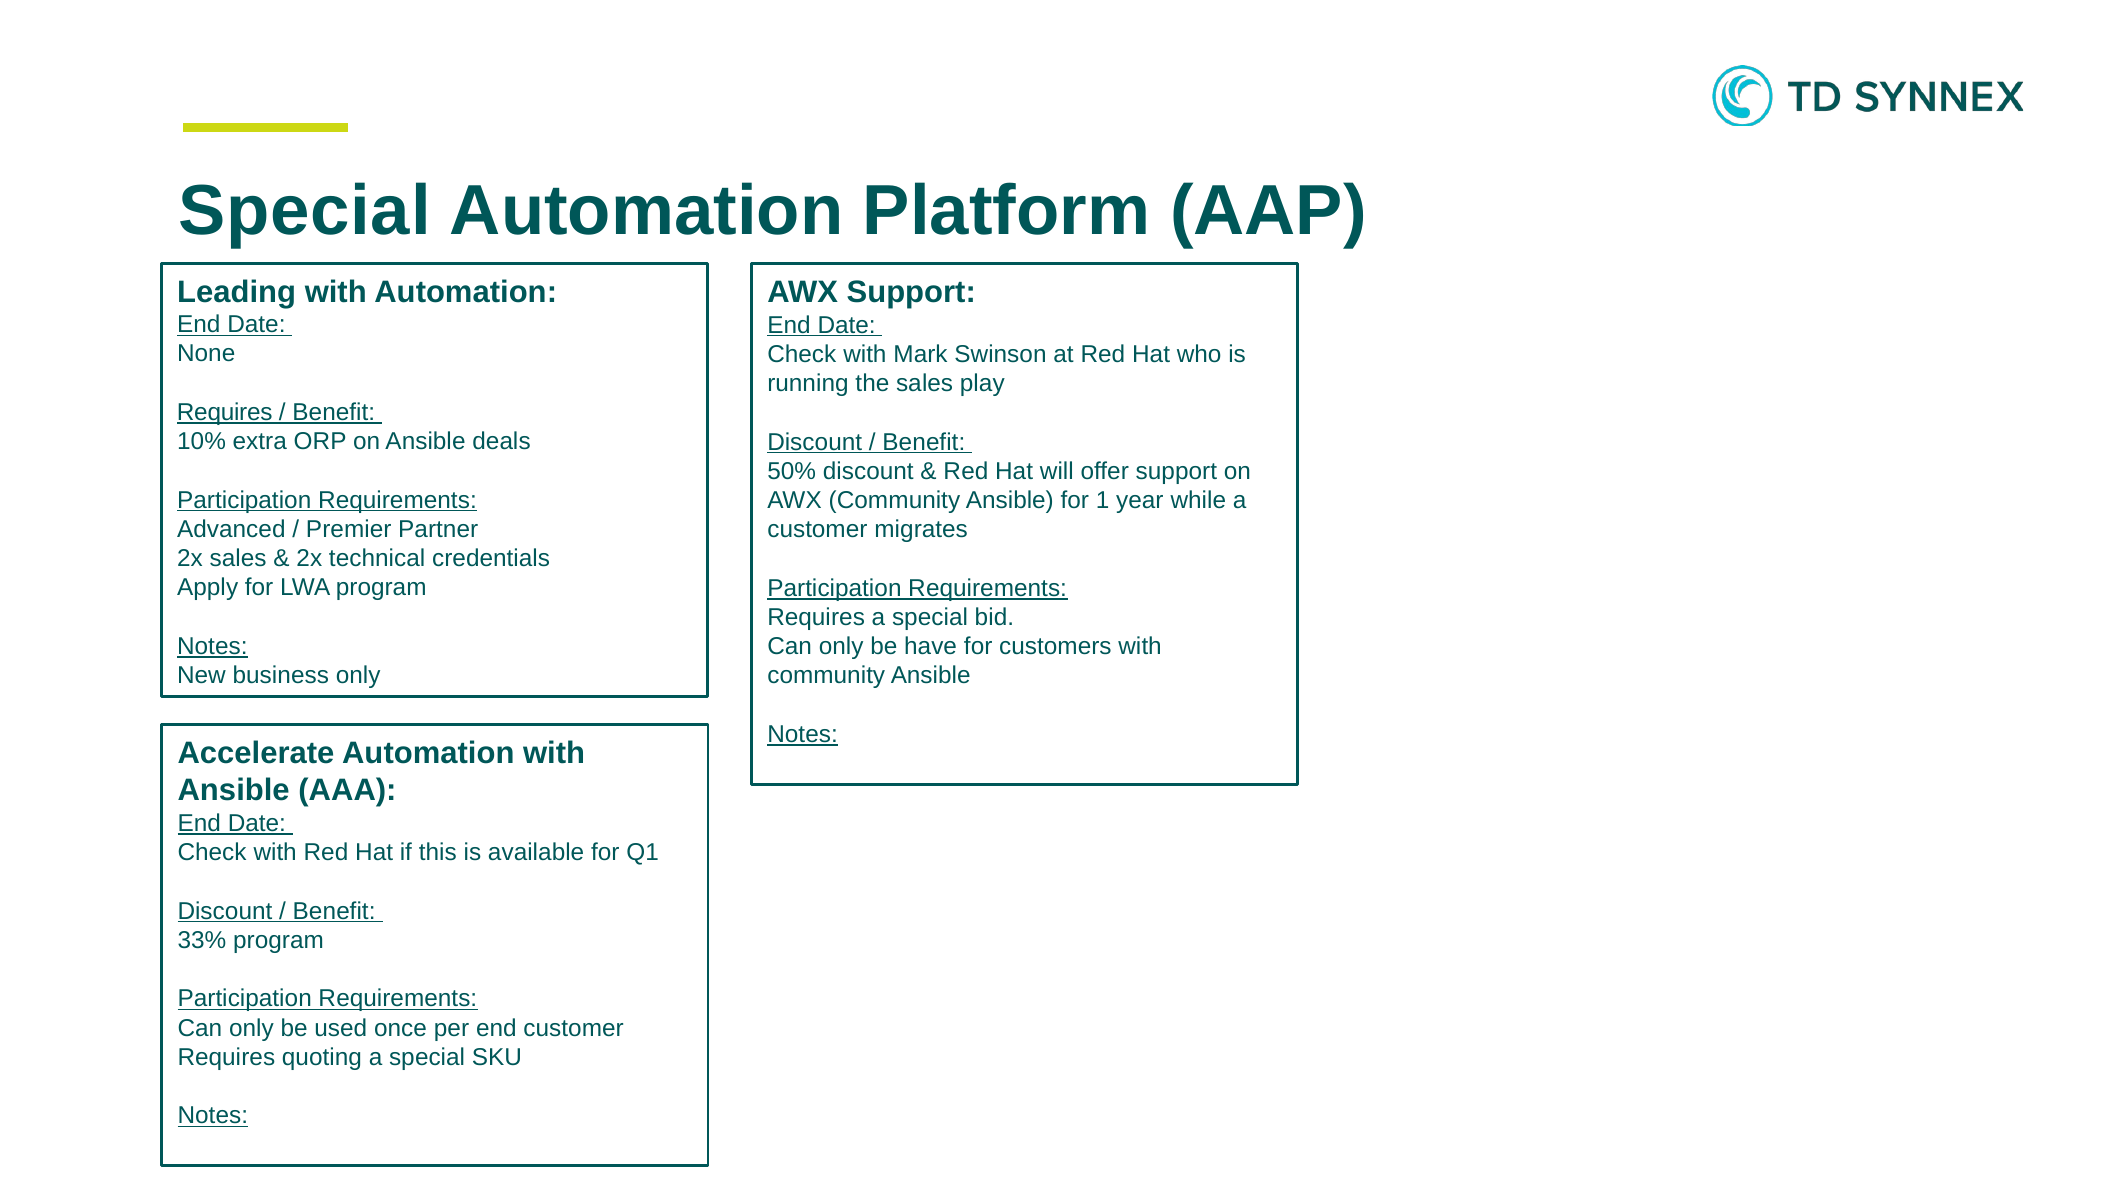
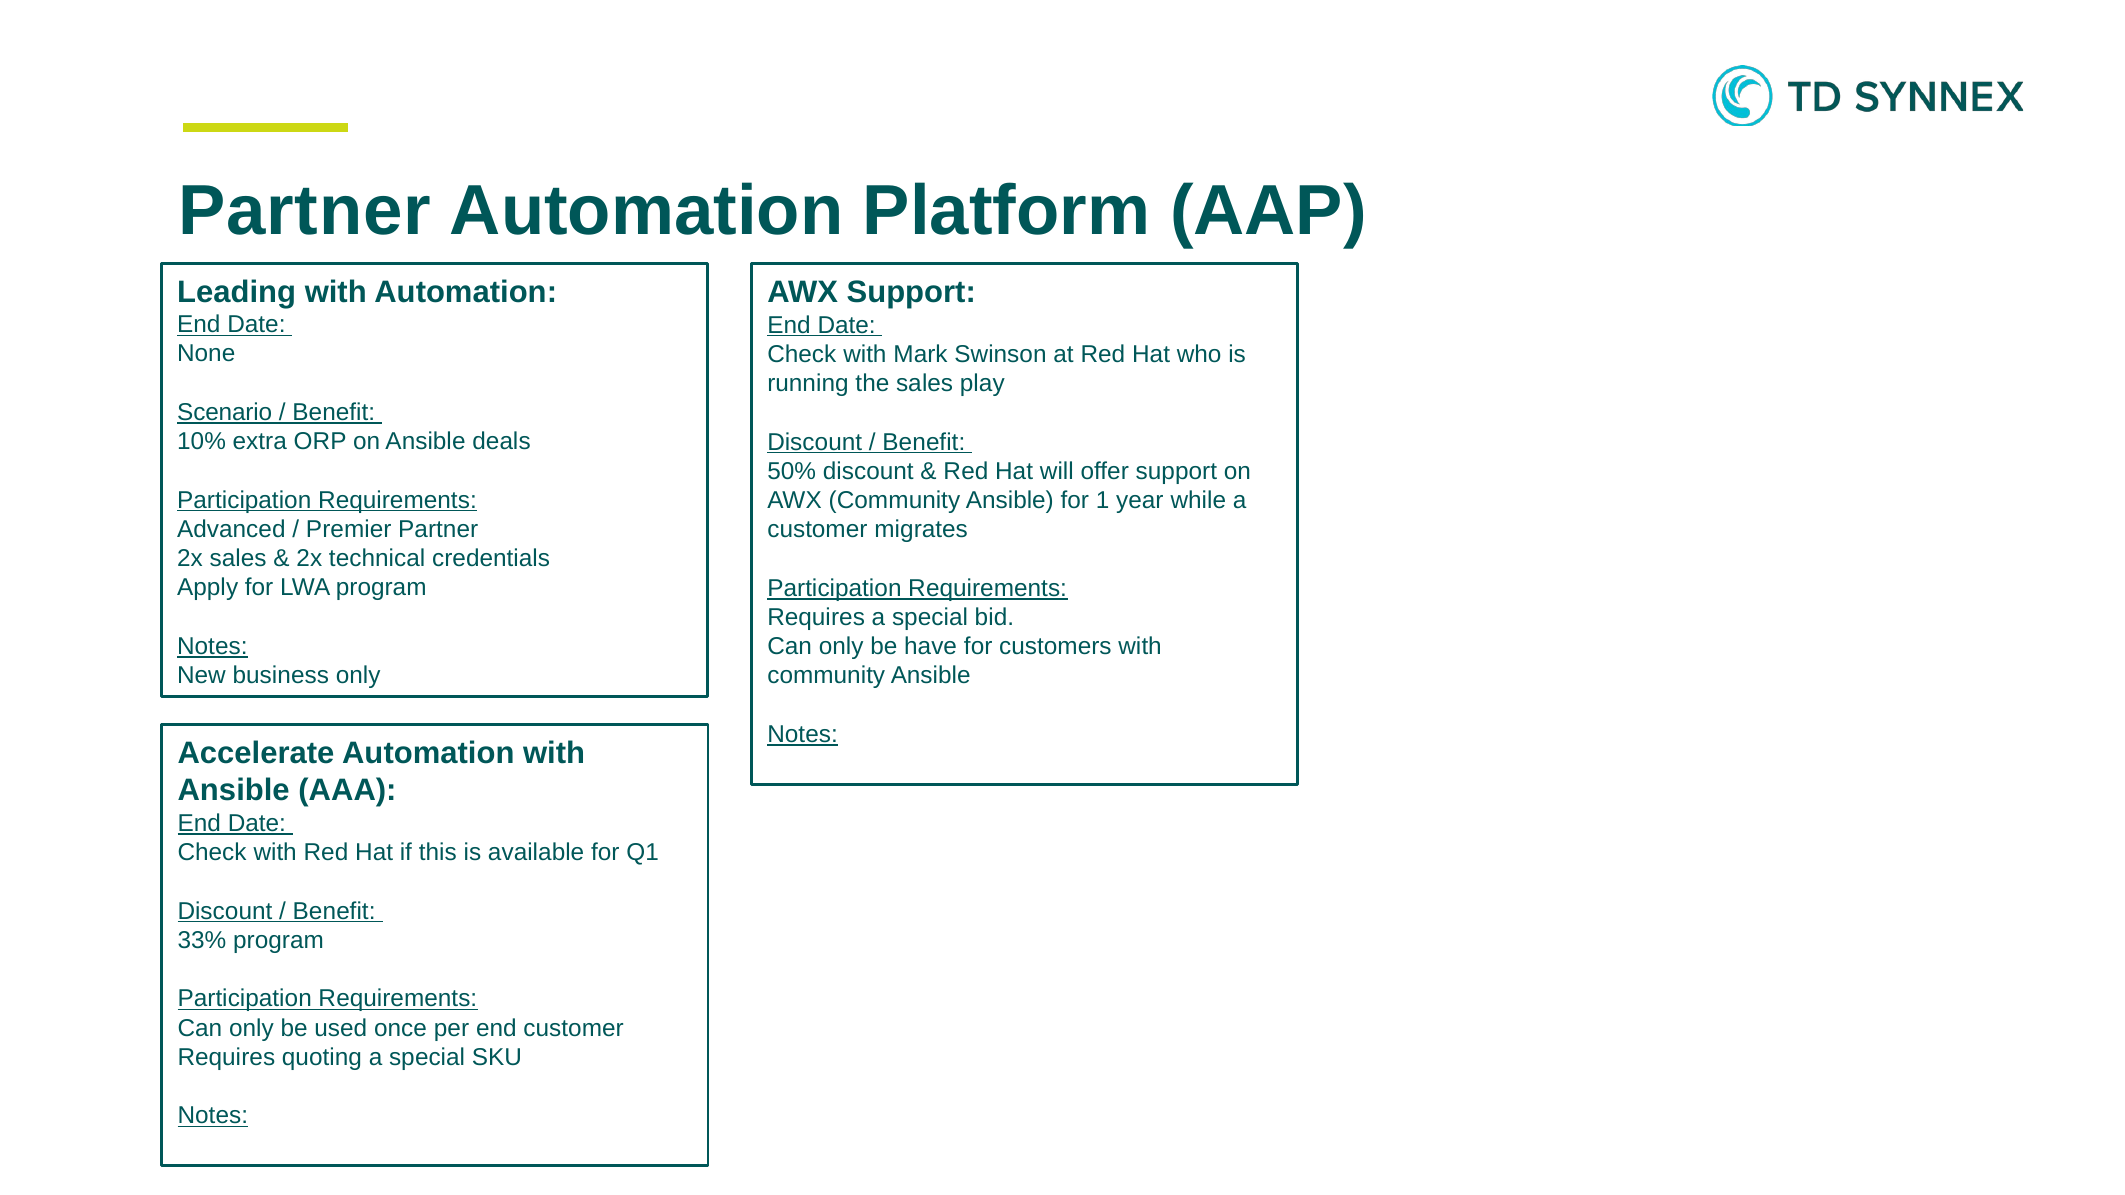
Special: Special -> Partner (305, 212)
Requires: Requires -> Scenario (225, 412)
